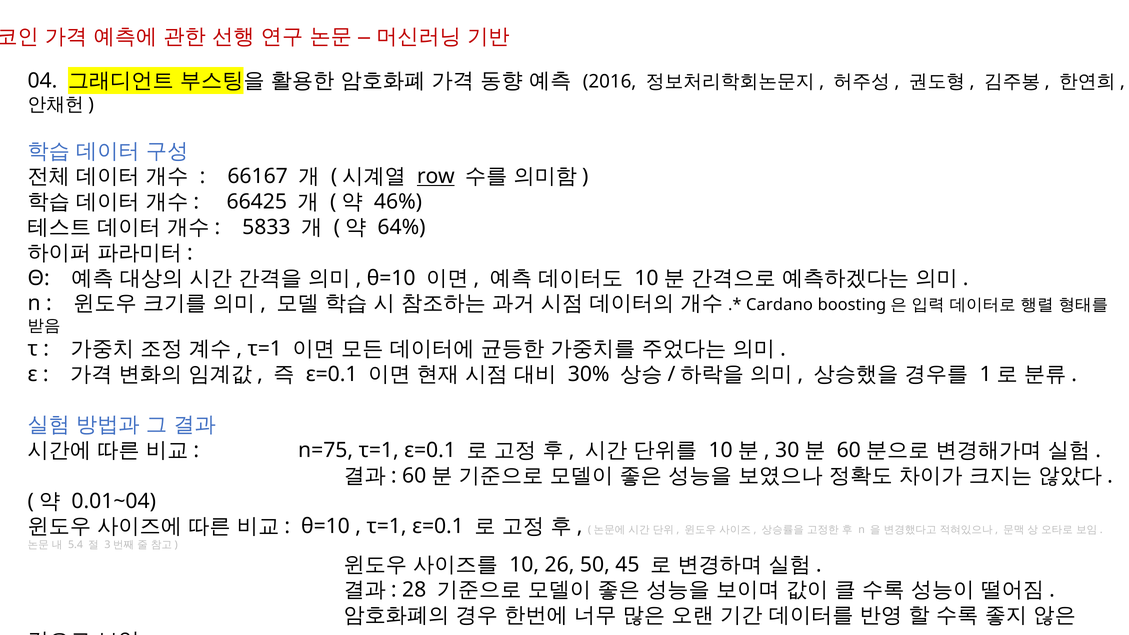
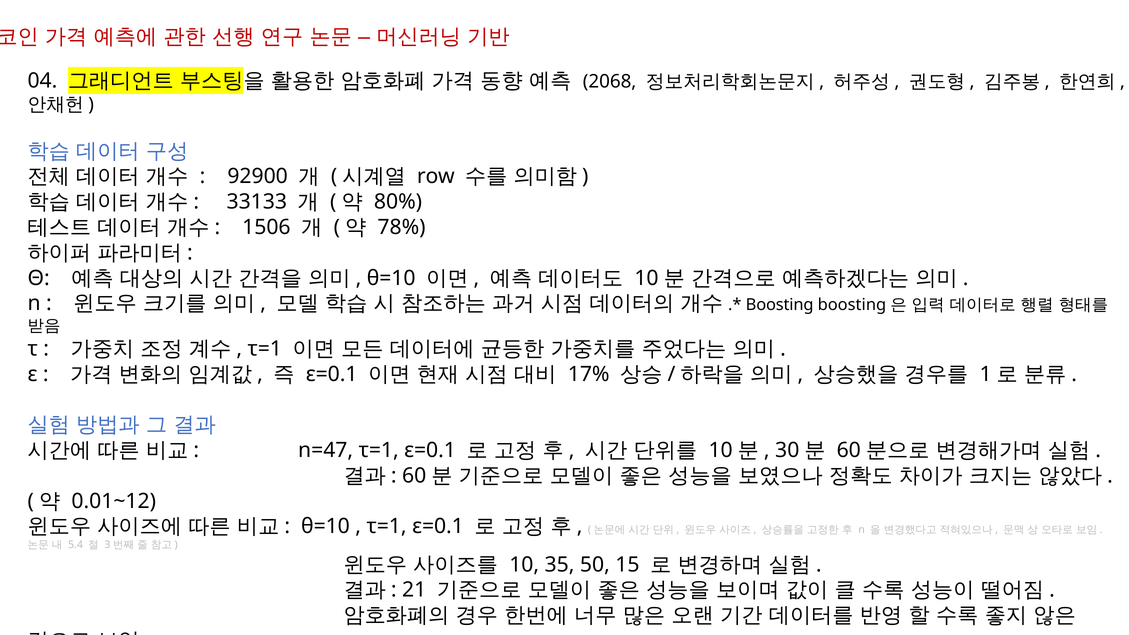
2016: 2016 -> 2068 (610, 81)
66167: 66167 -> 92900 (258, 176)
row underline: present -> none (436, 176)
66425: 66425 -> 33133 (257, 202)
46%: 46% -> 80% (398, 202)
5833: 5833 -> 1506 (266, 227)
64%: 64% -> 78% (402, 227)
Cardano: Cardano -> Boosting (780, 305)
30%: 30% -> 17% (589, 374)
n=75: n=75 -> n=47 (326, 450)
0.01~04: 0.01~04 -> 0.01~12 (114, 501)
26: 26 -> 35 (560, 565)
45: 45 -> 15 (627, 565)
28: 28 -> 21 (414, 590)
